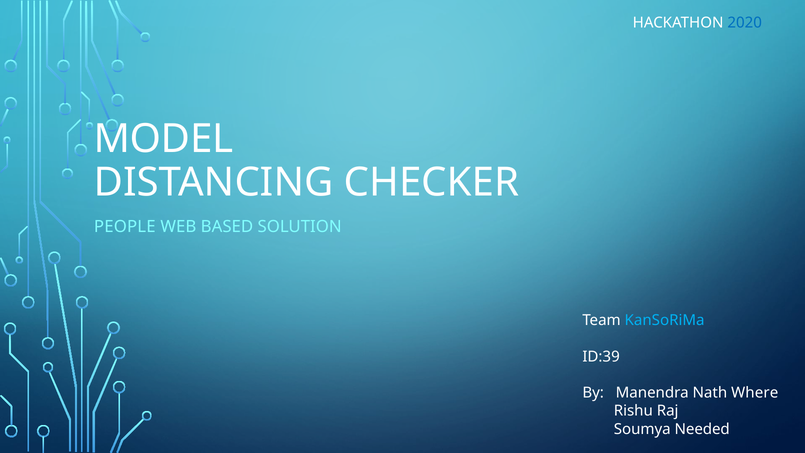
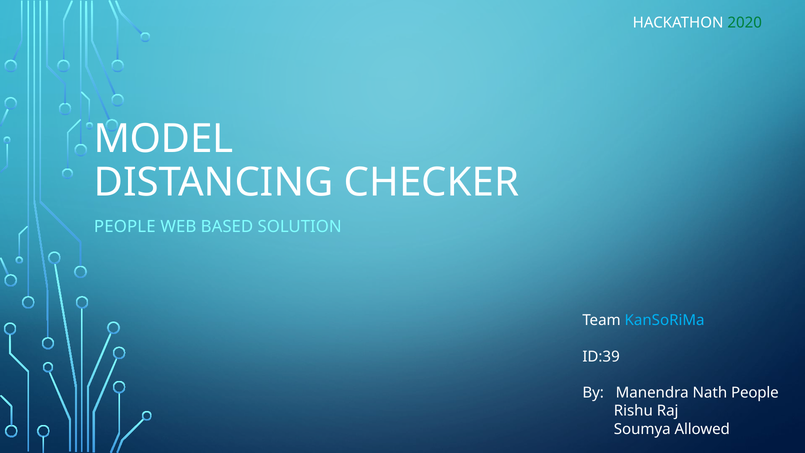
2020 colour: blue -> green (745, 23)
Nath Where: Where -> People (755, 393)
Needed: Needed -> Allowed (702, 429)
